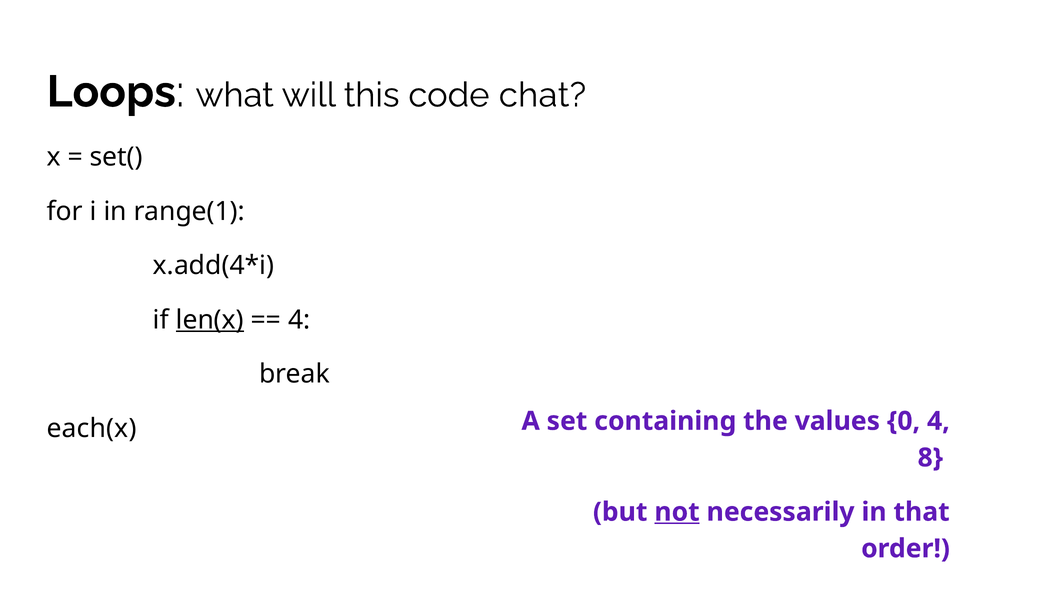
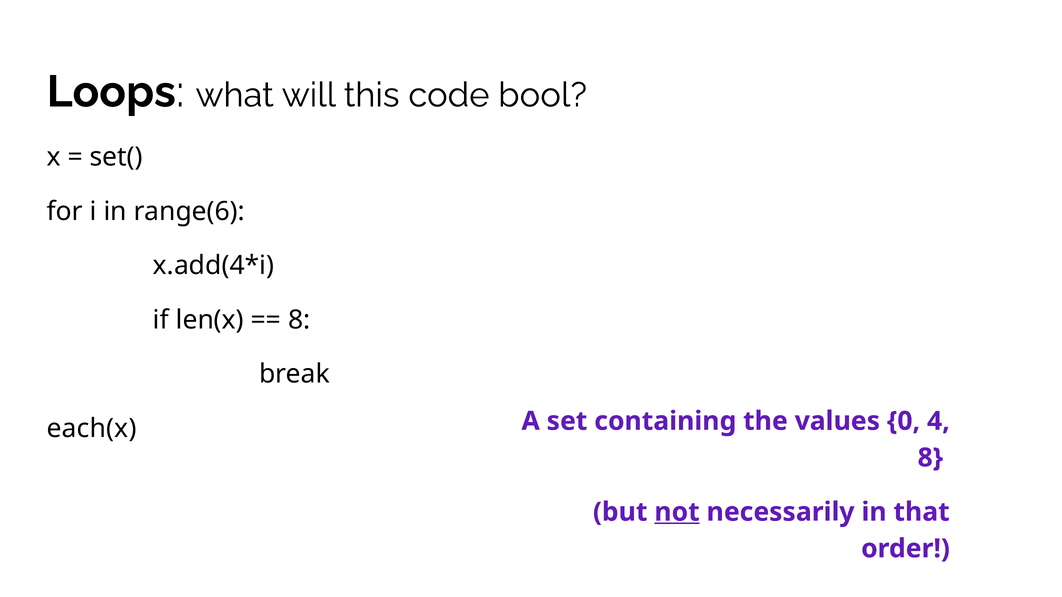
chat: chat -> bool (543, 95)
range(1: range(1 -> range(6 (189, 212)
len(x underline: present -> none (210, 320)
4: 4 -> 8 (299, 320)
